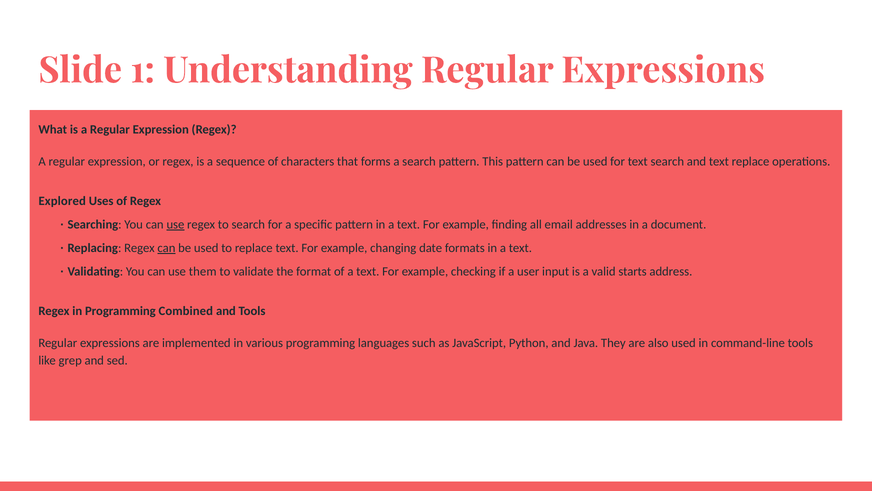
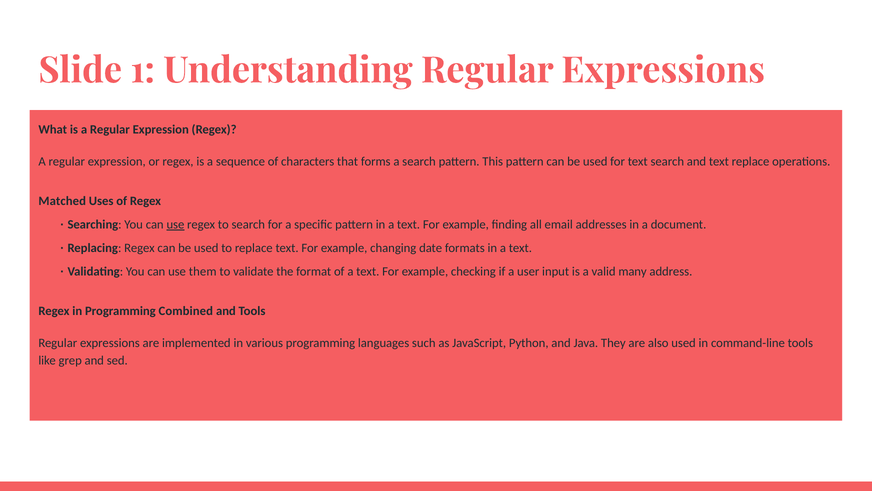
Explored: Explored -> Matched (62, 201)
can underline: present -> none (166, 248)
starts: starts -> many (633, 271)
